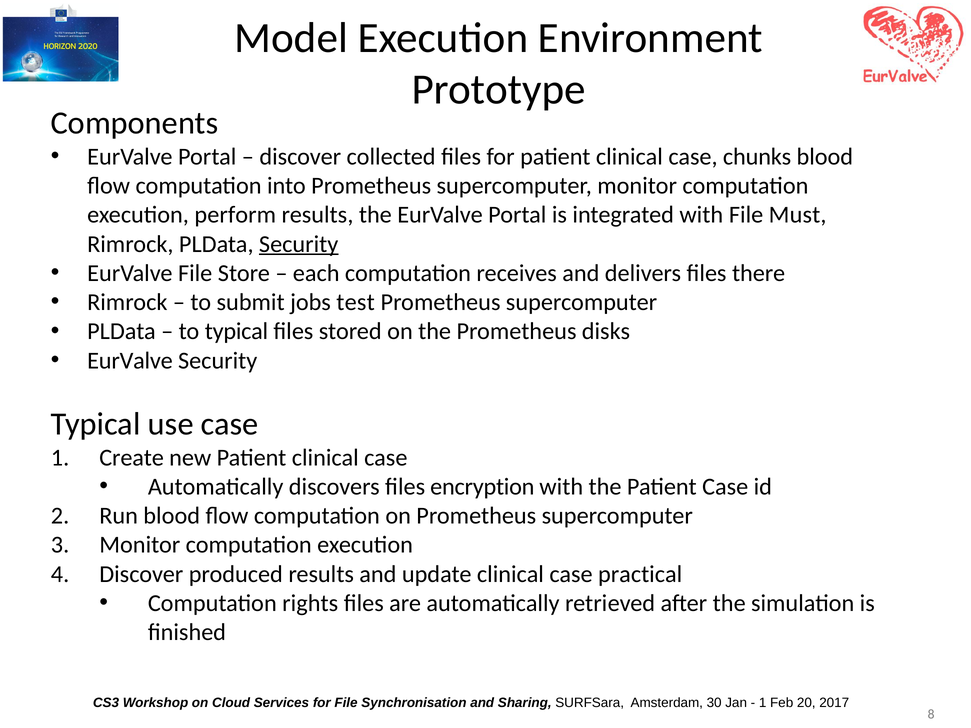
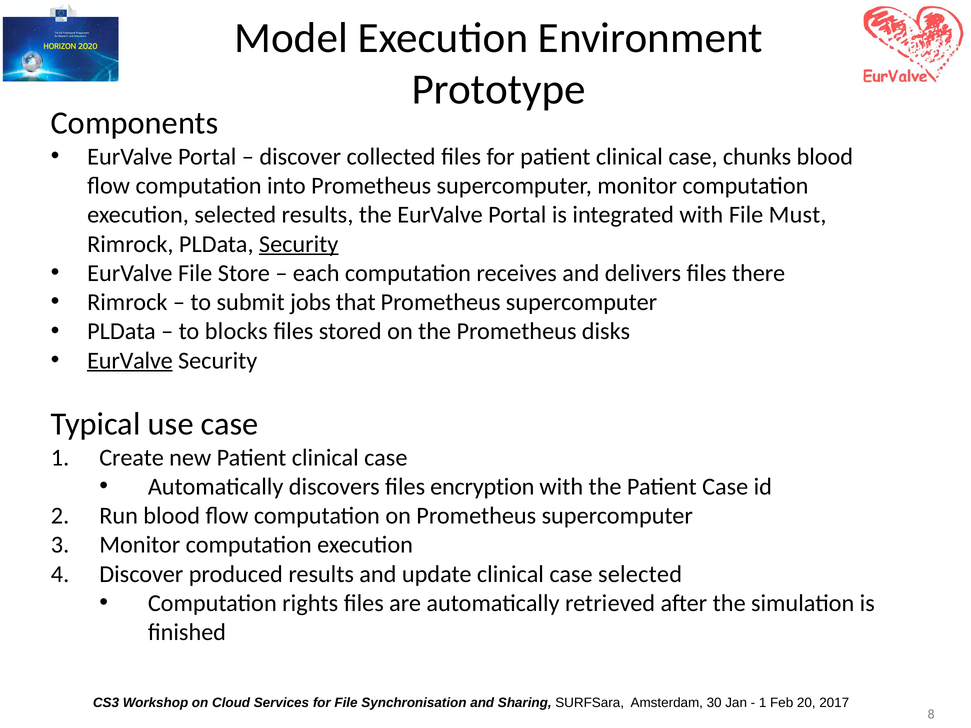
execution perform: perform -> selected (235, 215)
test: test -> that (356, 302)
to typical: typical -> blocks (236, 331)
EurValve underline: none -> present (130, 361)
case practical: practical -> selected (640, 574)
